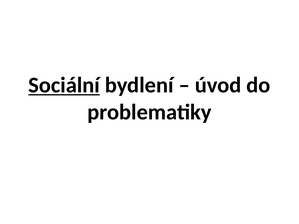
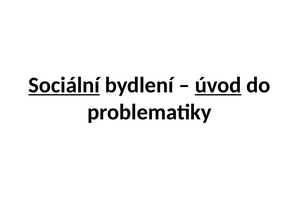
úvod underline: none -> present (218, 85)
